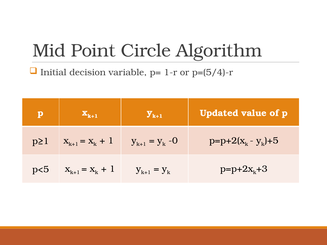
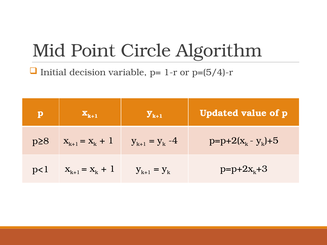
p≥1: p≥1 -> p≥8 (41, 141)
-0: -0 -> -4 (173, 141)
p<5: p<5 -> p<1 (41, 170)
